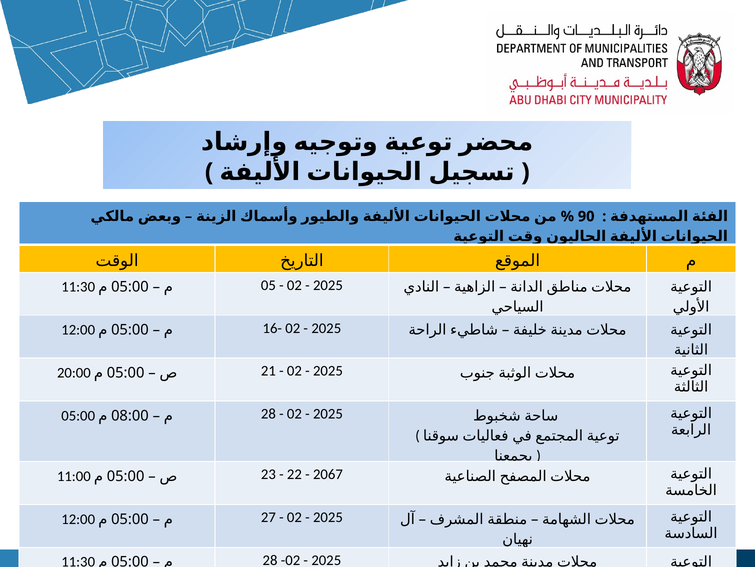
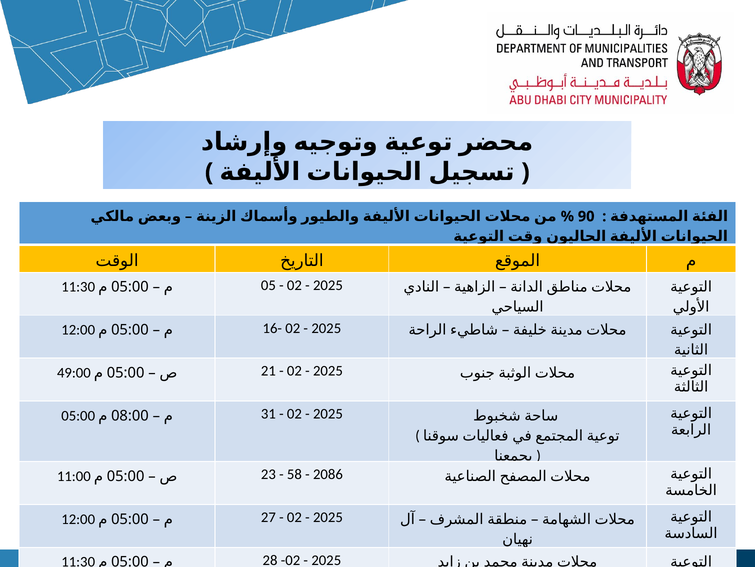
20:00: 20:00 -> 49:00 (74, 372)
28: 28 -> 31 (268, 413)
22: 22 -> 58 (294, 474)
2067: 2067 -> 2086 (328, 474)
